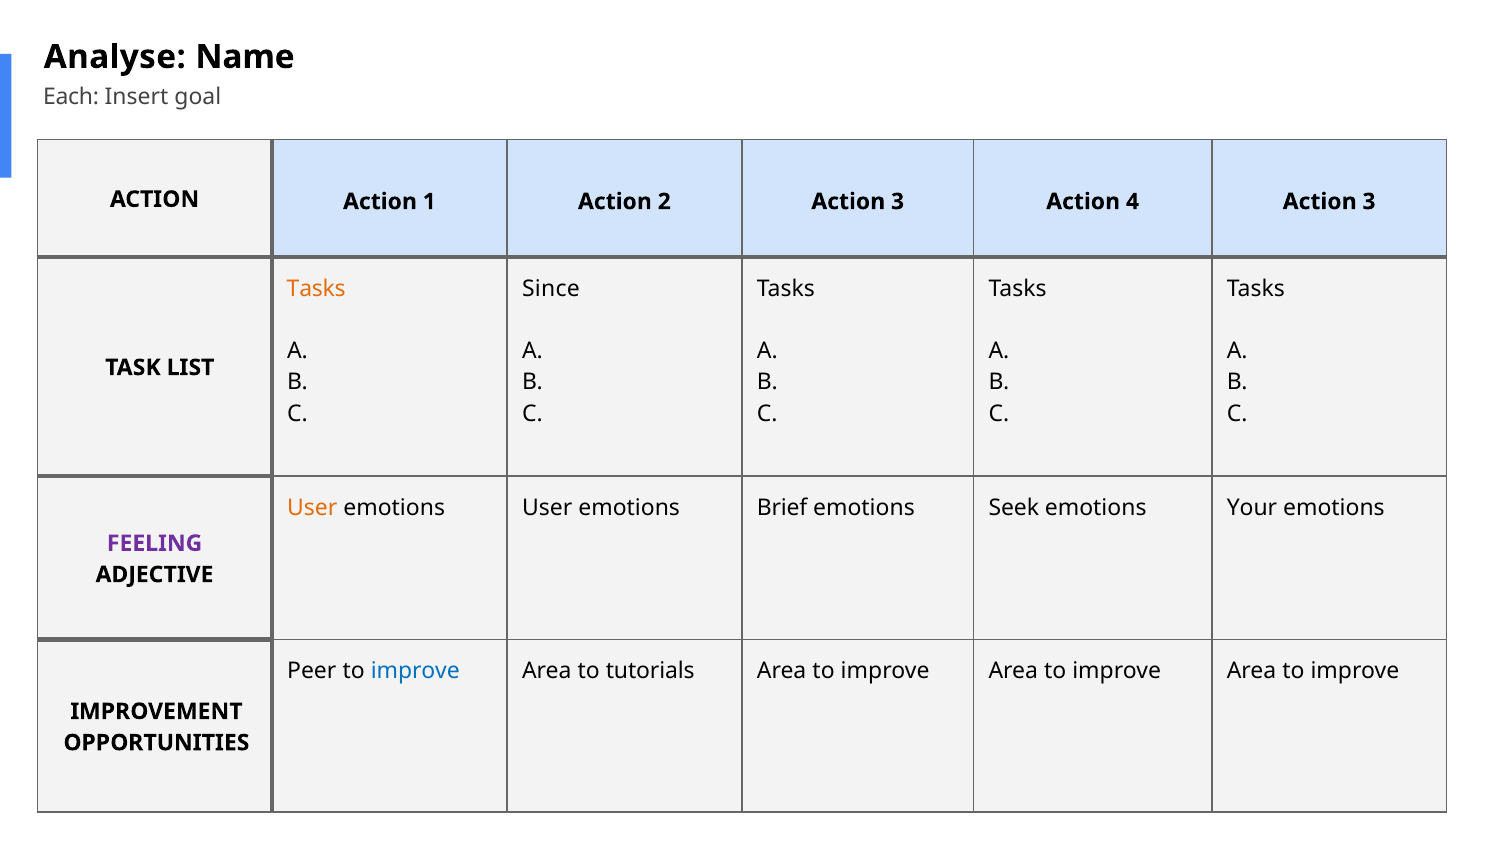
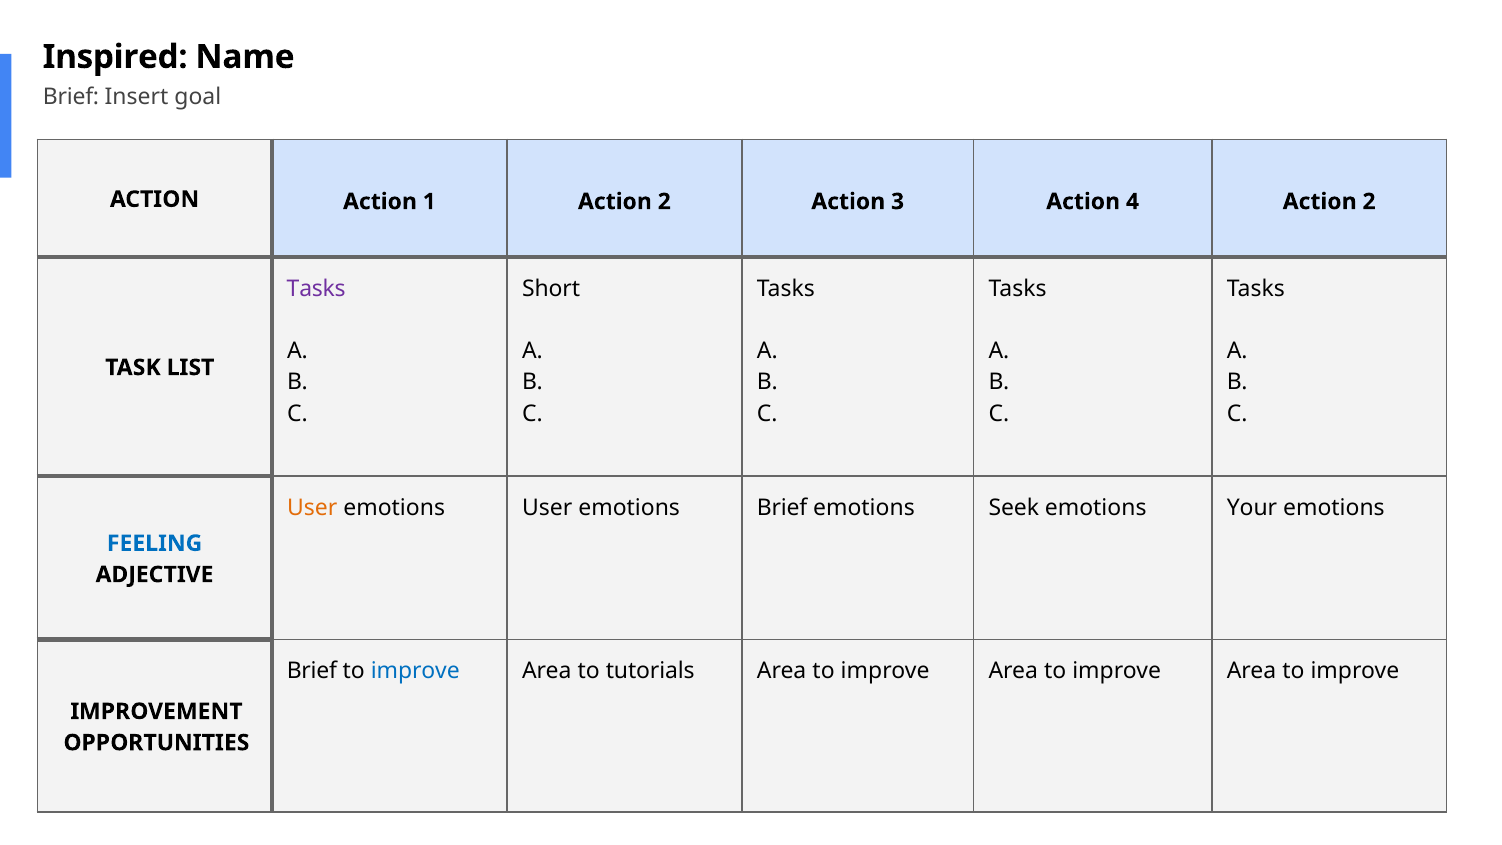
Analyse: Analyse -> Inspired (115, 57)
Each: Each -> Brief (71, 97)
4 Action 3: 3 -> 2 (1369, 202)
Tasks colour: orange -> purple (316, 289)
Since: Since -> Short (551, 289)
FEELING colour: purple -> blue (155, 543)
Peer: Peer -> Brief (312, 671)
